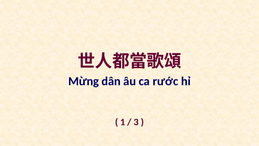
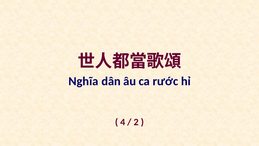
Mừng: Mừng -> Nghĩa (83, 81)
1: 1 -> 4 (123, 122)
3: 3 -> 2 (136, 122)
